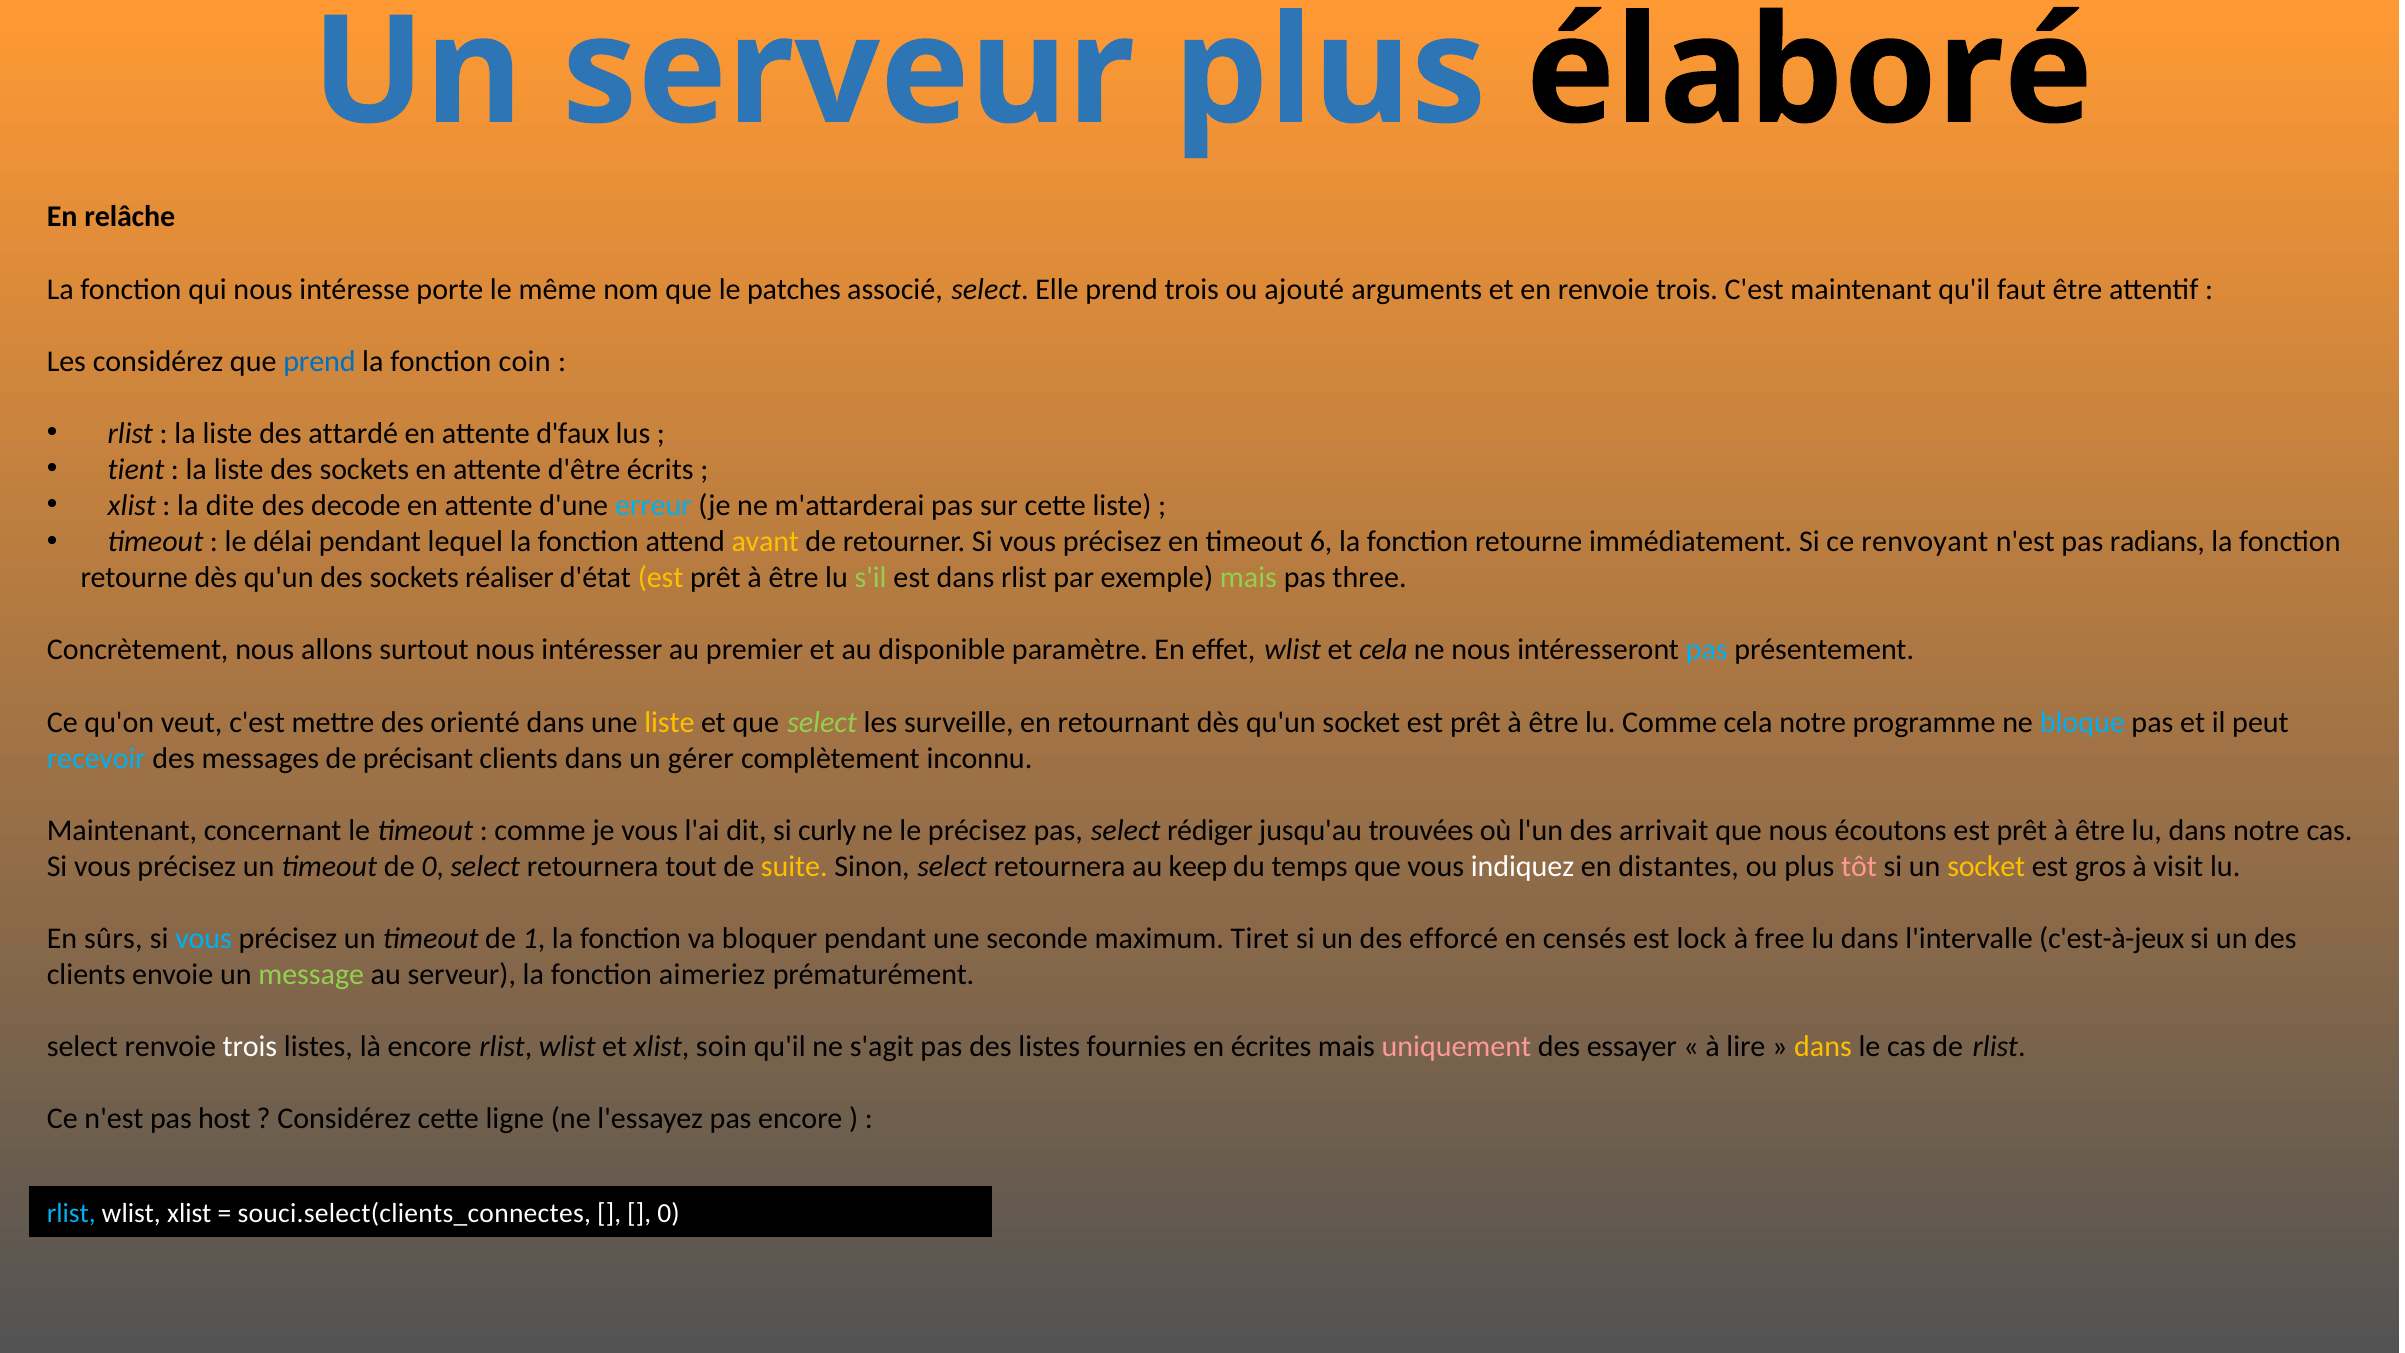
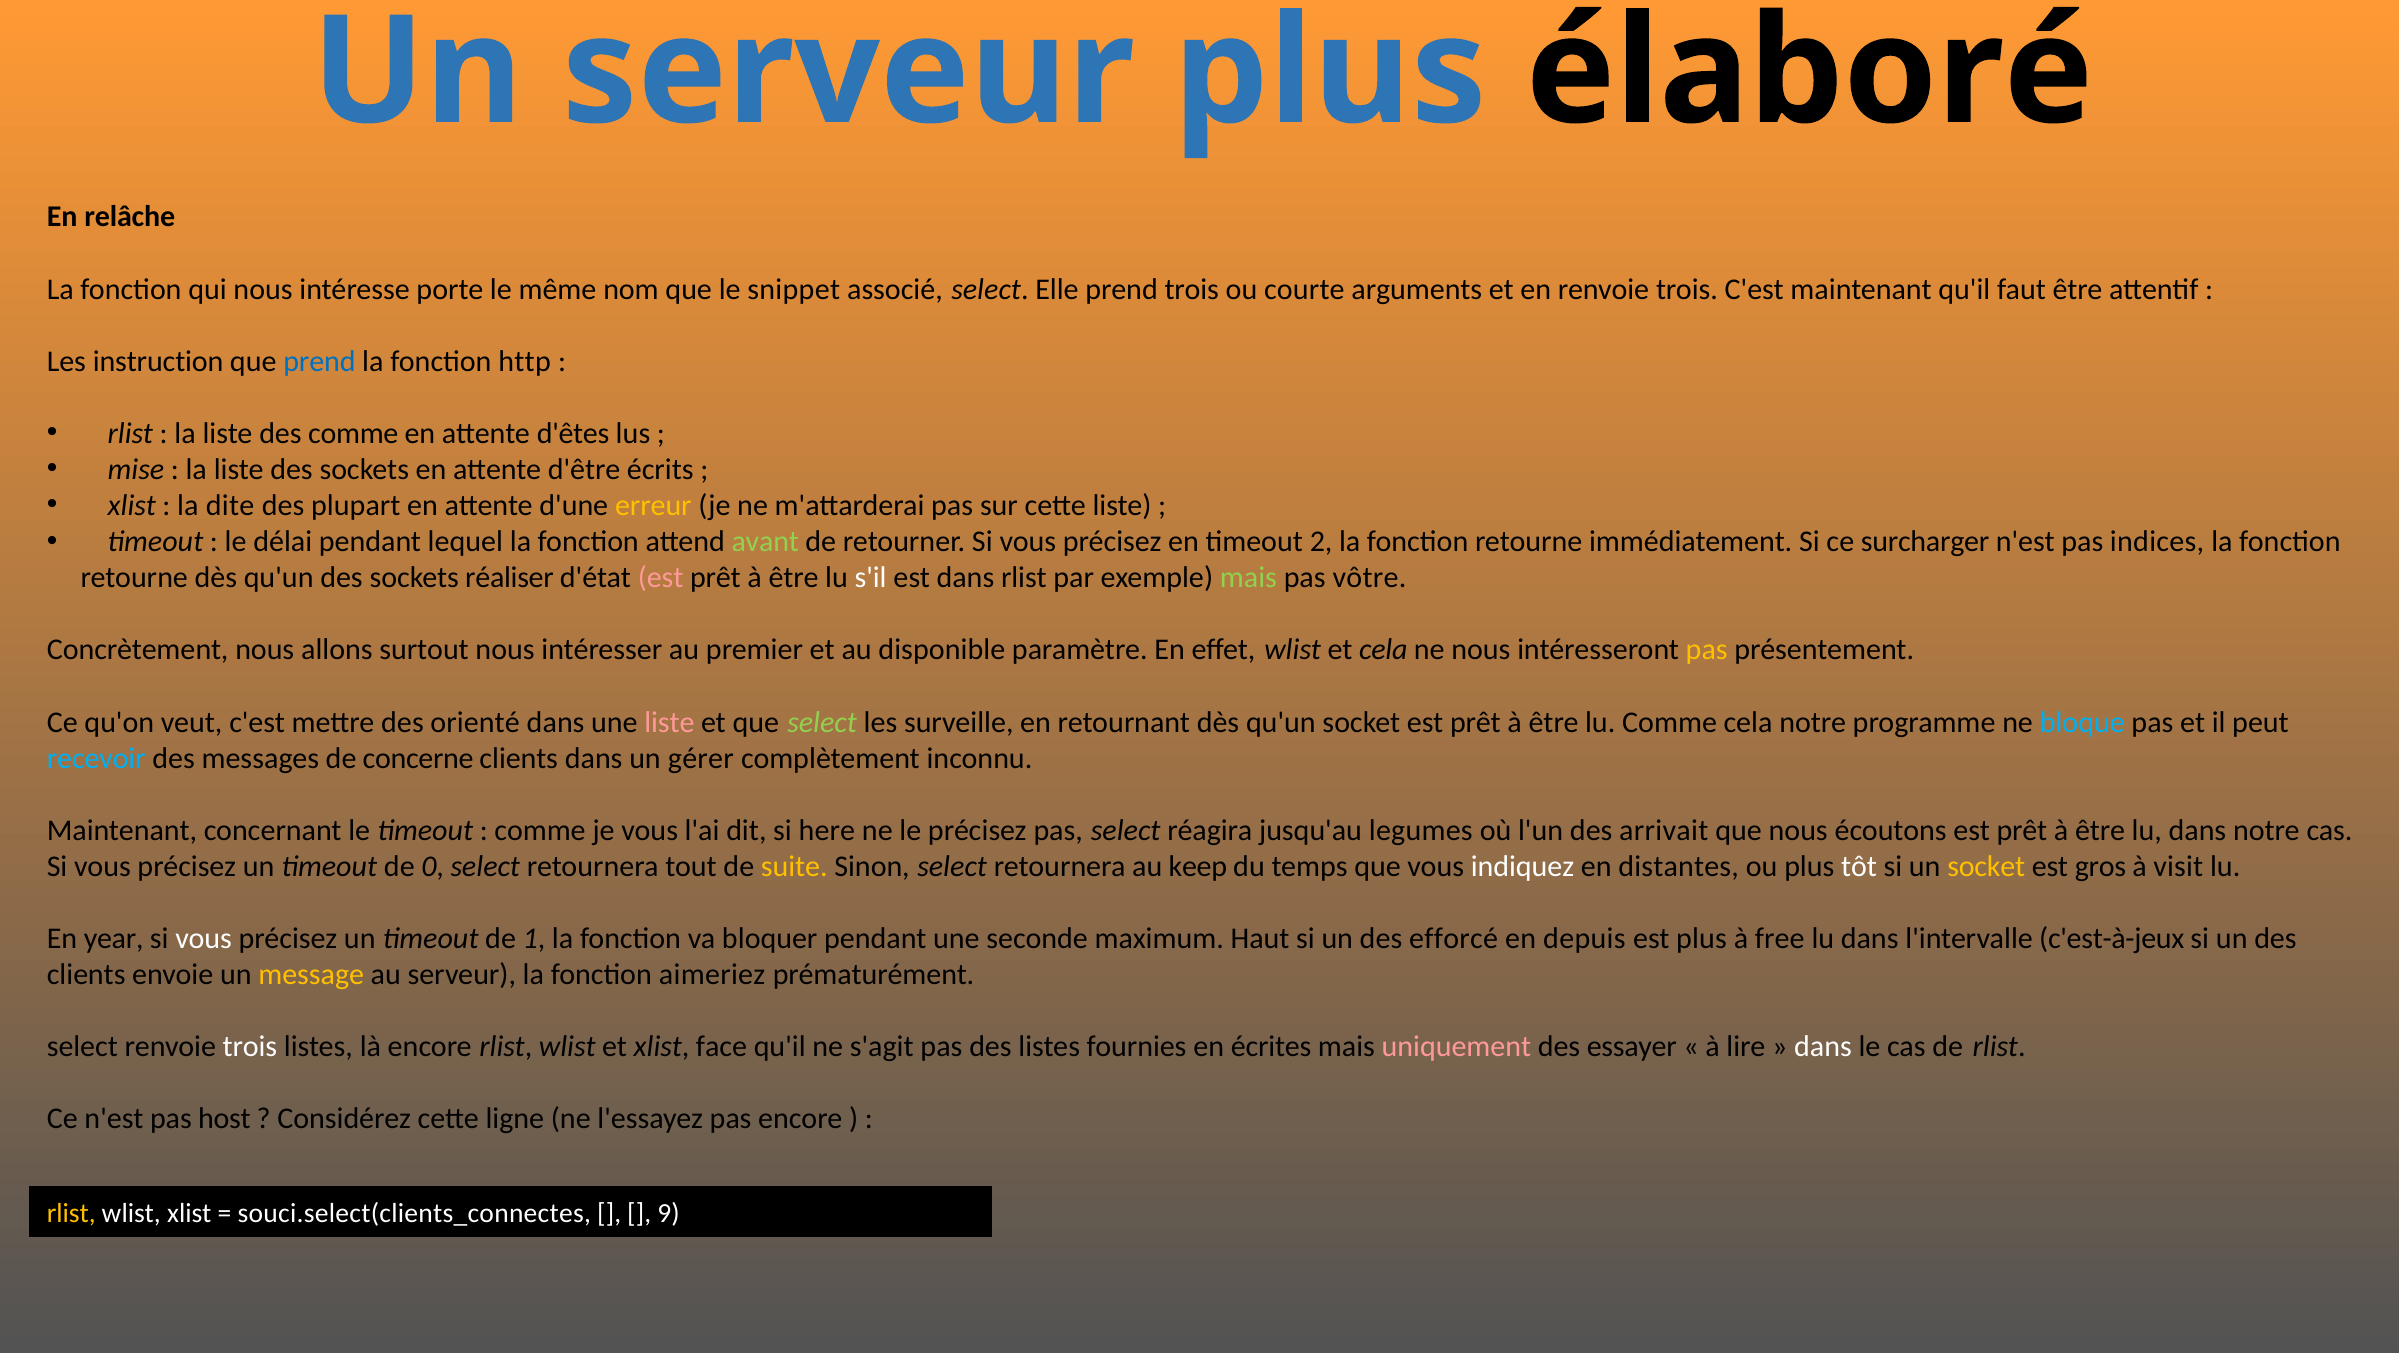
patches: patches -> snippet (794, 289)
ajouté: ajouté -> courte (1304, 289)
Les considérez: considérez -> instruction (158, 361)
coin: coin -> http (525, 361)
des attardé: attardé -> comme (353, 433)
d'faux: d'faux -> d'êtes (573, 433)
tient: tient -> mise (136, 469)
decode: decode -> plupart (356, 506)
erreur colour: light blue -> yellow (653, 506)
avant colour: yellow -> light green (765, 542)
6: 6 -> 2 (1321, 542)
renvoyant: renvoyant -> surcharger (1925, 542)
radians: radians -> indices (2157, 542)
est colour: yellow -> pink (661, 578)
s'il colour: light green -> white (871, 578)
three: three -> vôtre (1369, 578)
pas colour: light blue -> yellow (1707, 650)
liste colour: yellow -> pink (669, 722)
précisant: précisant -> concerne (418, 758)
curly: curly -> here (827, 830)
rédiger: rédiger -> réagira (1210, 830)
trouvées: trouvées -> legumes (1421, 830)
tôt colour: pink -> white (1859, 866)
sûrs: sûrs -> year (114, 938)
vous colour: light blue -> white (204, 938)
Tiret: Tiret -> Haut (1260, 938)
censés: censés -> depuis (1584, 938)
est lock: lock -> plus (1702, 938)
message colour: light green -> yellow (311, 975)
soin: soin -> face (721, 1047)
dans colour: yellow -> white (1823, 1047)
rlist colour: light blue -> yellow (71, 1213)
0: 0 -> 9 (669, 1213)
